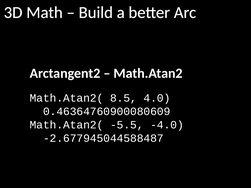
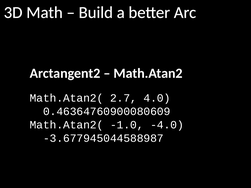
8.5: 8.5 -> 2.7 (123, 98)
-5.5: -5.5 -> -1.0 (127, 125)
-2.677945044588487: -2.677945044588487 -> -3.677945044588987 (103, 138)
